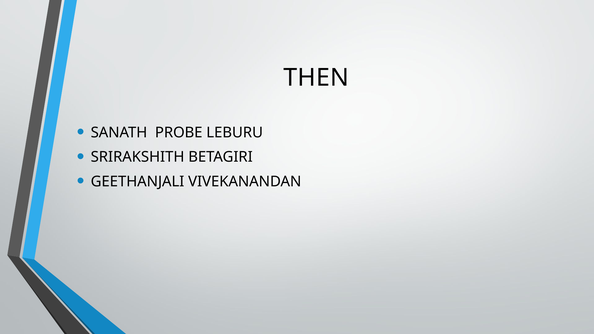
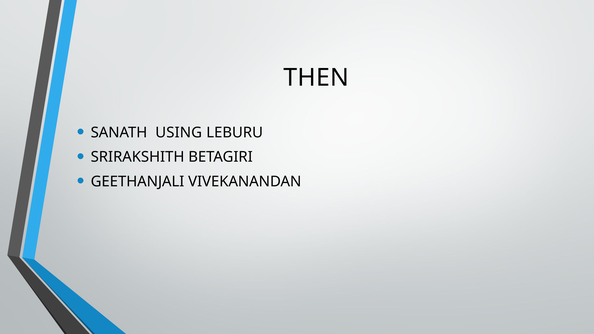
PROBE: PROBE -> USING (179, 133)
